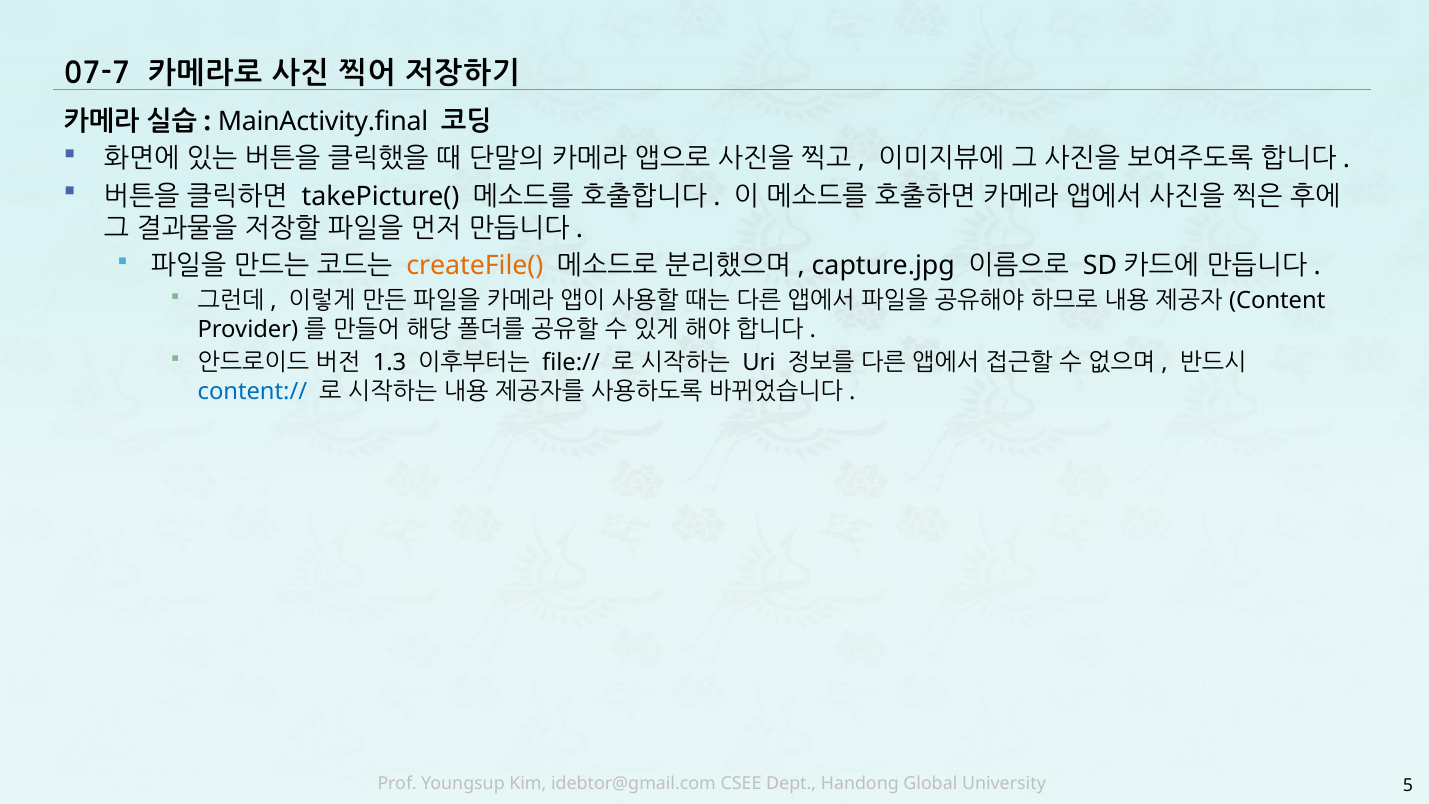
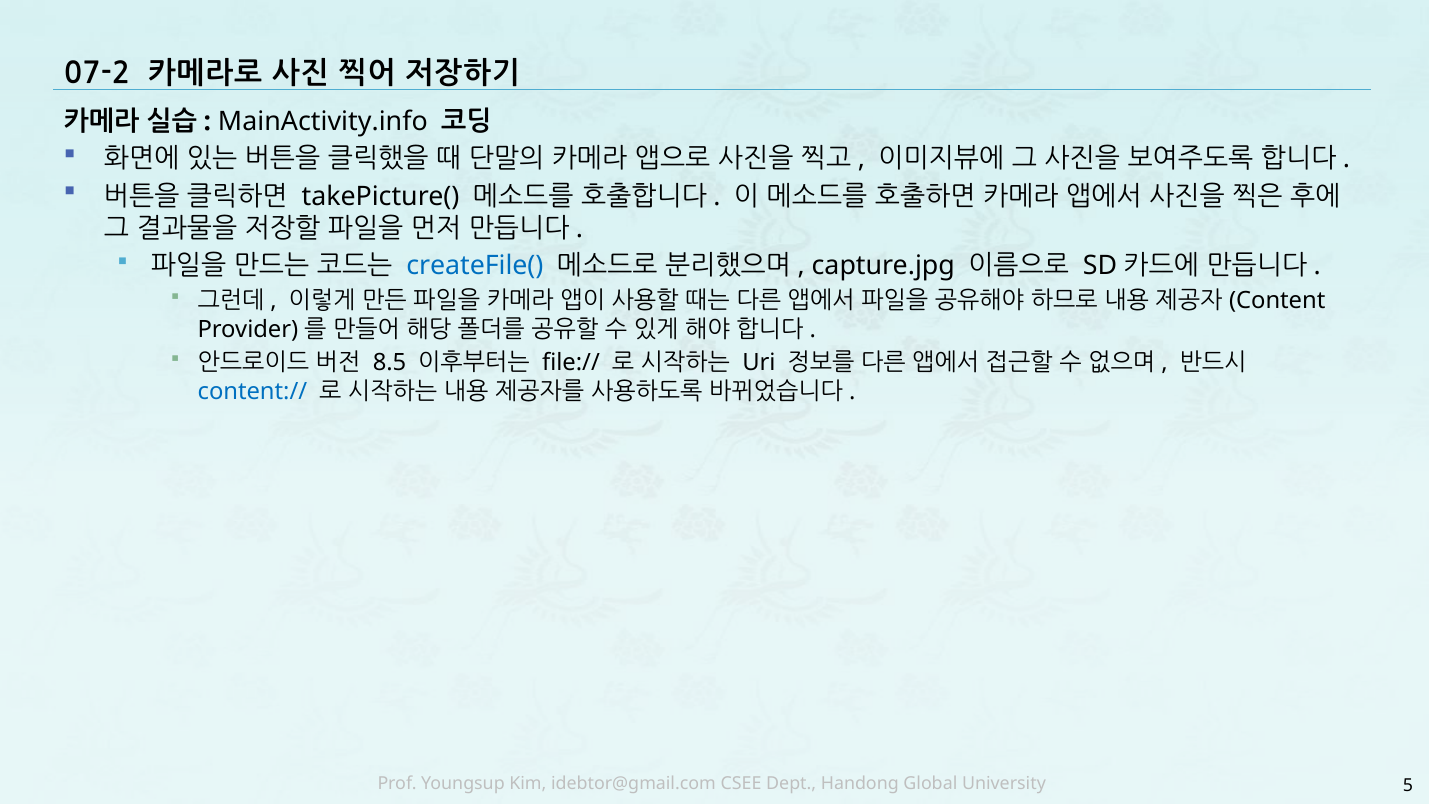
07-7: 07-7 -> 07-2 (97, 73)
MainActivity.final: MainActivity.final -> MainActivity.info (323, 121)
createFile( colour: orange -> blue (475, 266)
1.3: 1.3 -> 8.5 (390, 363)
